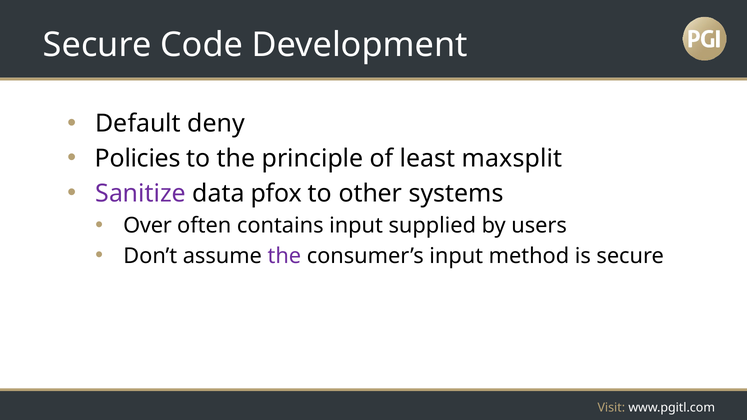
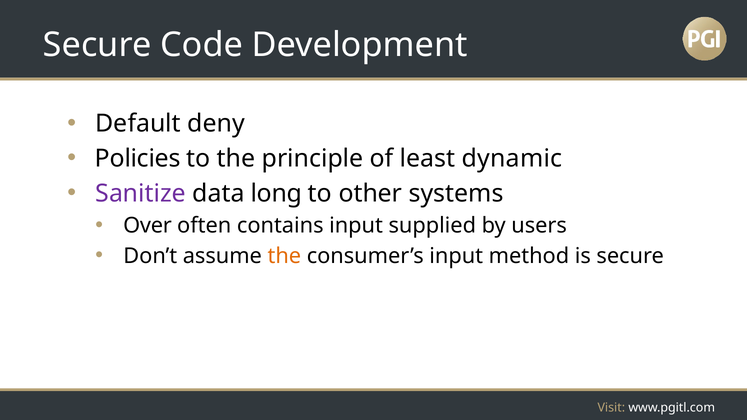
maxsplit: maxsplit -> dynamic (512, 159)
pfox: pfox -> long (276, 193)
the colour: purple -> orange (284, 256)
